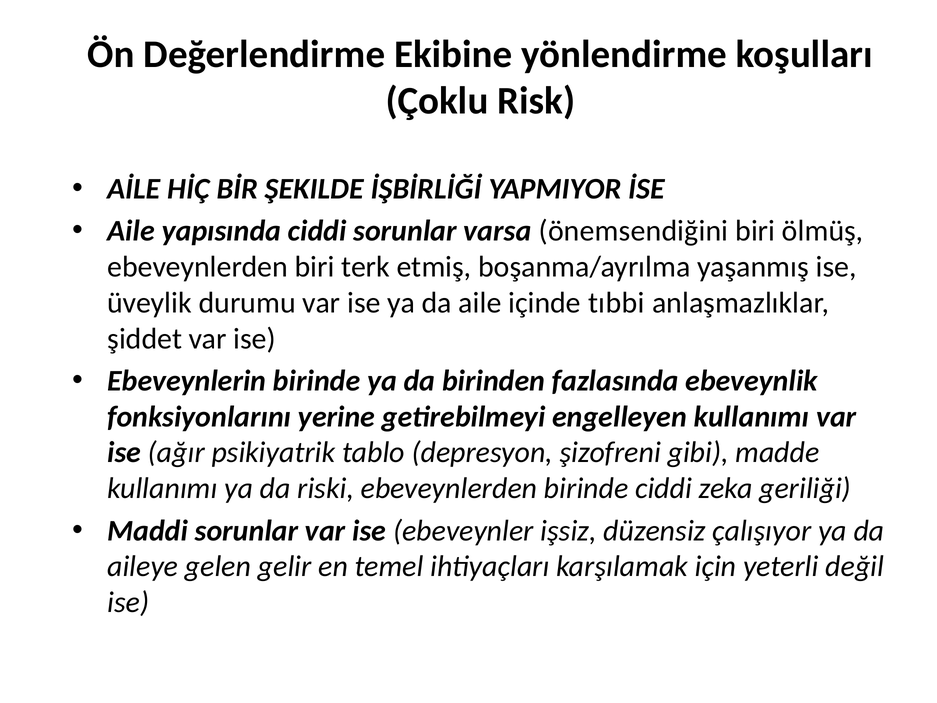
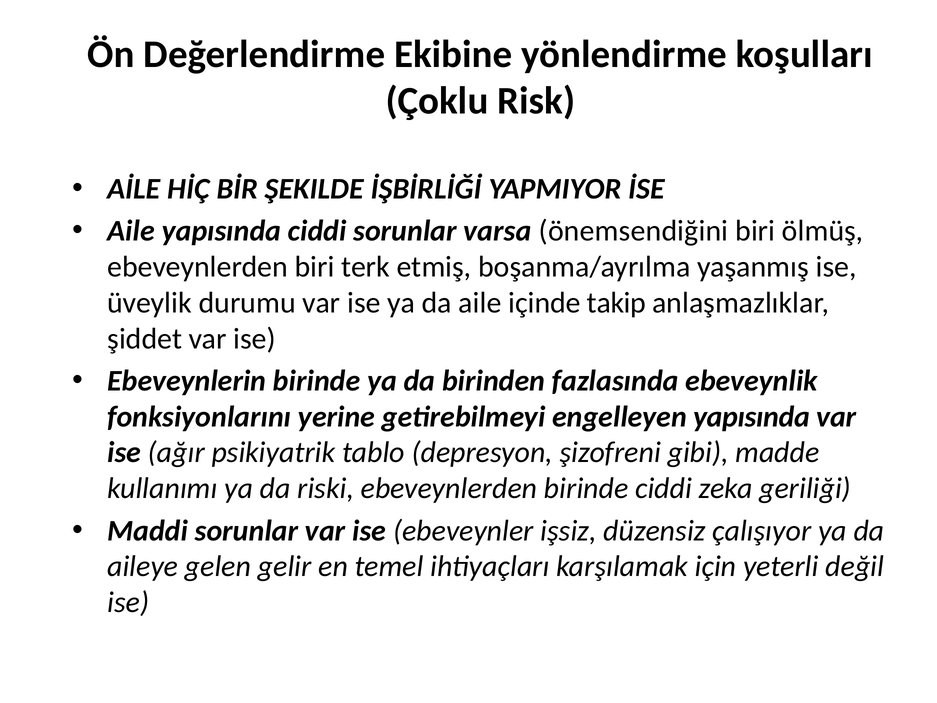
tıbbi: tıbbi -> takip (617, 303)
engelleyen kullanımı: kullanımı -> yapısında (752, 417)
